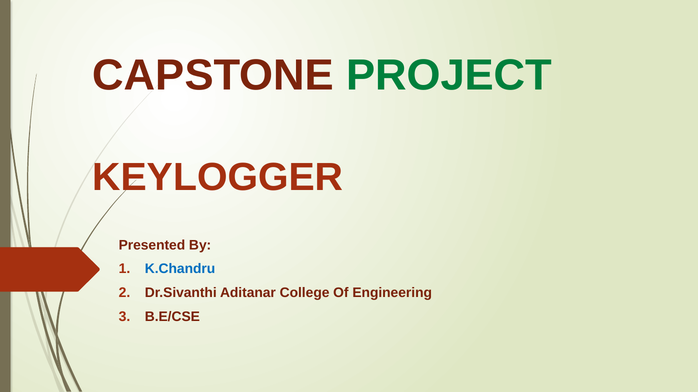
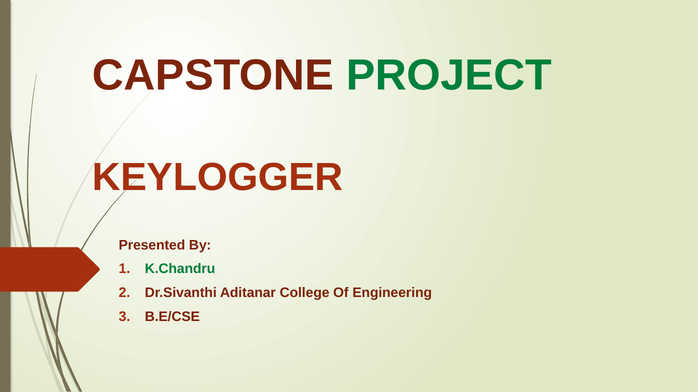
K.Chandru colour: blue -> green (180, 269)
